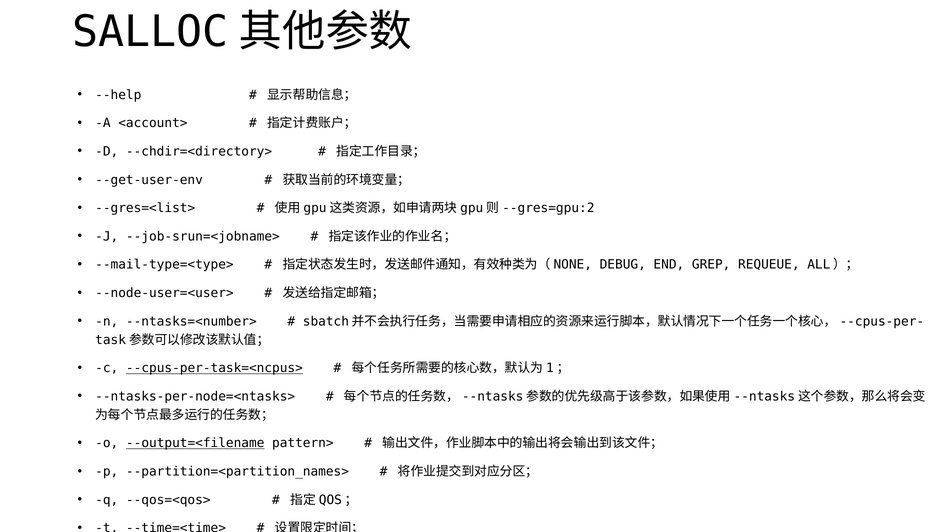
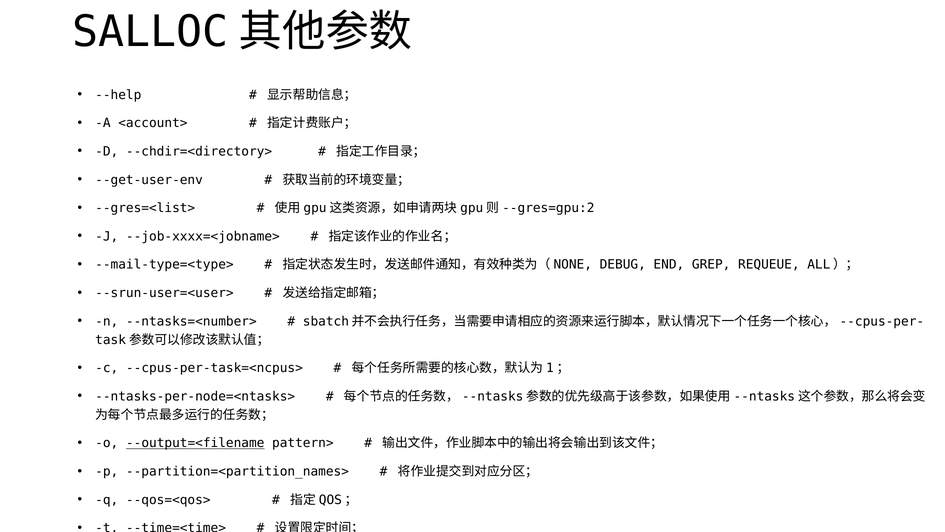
--job-srun=<jobname>: --job-srun=<jobname> -> --job-xxxx=<jobname> (203, 236)
--node-user=<user>: --node-user=<user> -> --srun-user=<user> (164, 293)
--cpus-per-task=<ncpus> underline: present -> none (214, 368)
